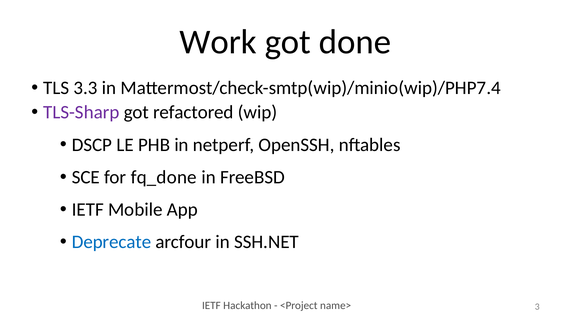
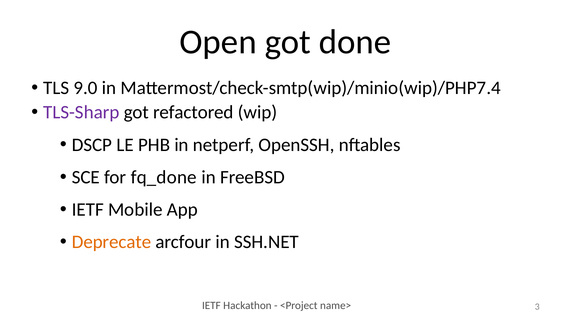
Work: Work -> Open (218, 42)
3.3: 3.3 -> 9.0 (85, 88)
Deprecate colour: blue -> orange (112, 242)
